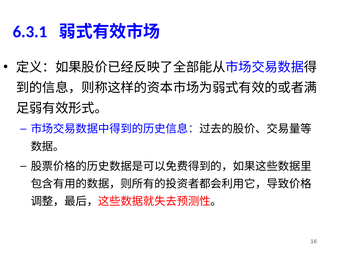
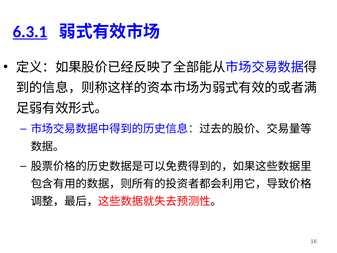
6.3.1 underline: none -> present (30, 32)
